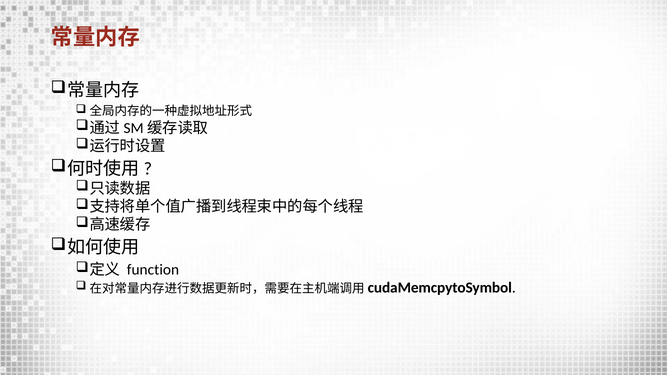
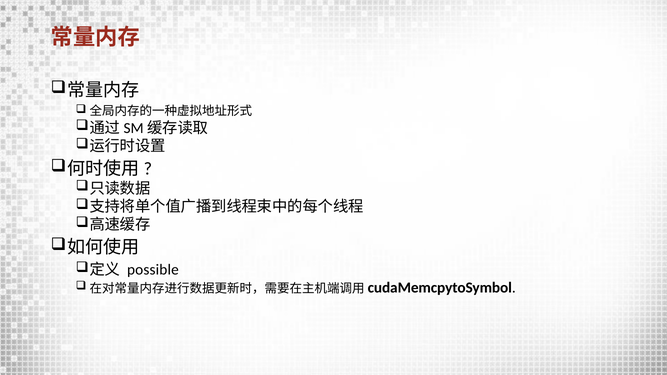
function: function -> possible (153, 270)
